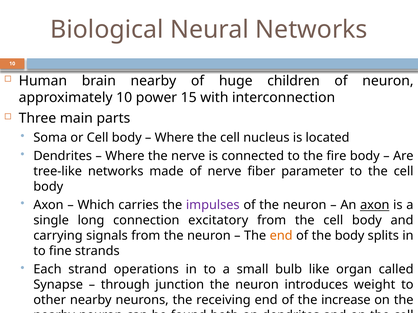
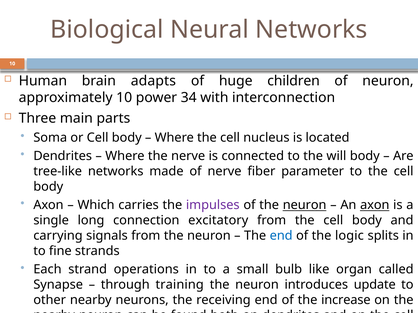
brain nearby: nearby -> adapts (153, 81)
15: 15 -> 34 (189, 98)
fire: fire -> will (336, 156)
neuron underline: none -> present (305, 205)
end colour: orange -> blue (281, 236)
the body: body -> logic (349, 236)
junction: junction -> training (180, 285)
weight: weight -> update (375, 285)
